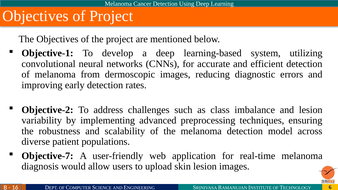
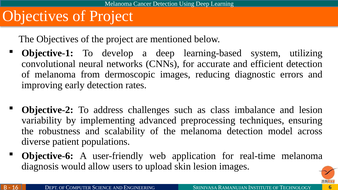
Objective-7: Objective-7 -> Objective-6 (47, 156)
